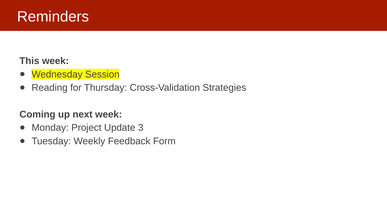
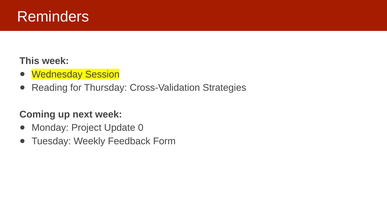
3: 3 -> 0 (141, 128)
